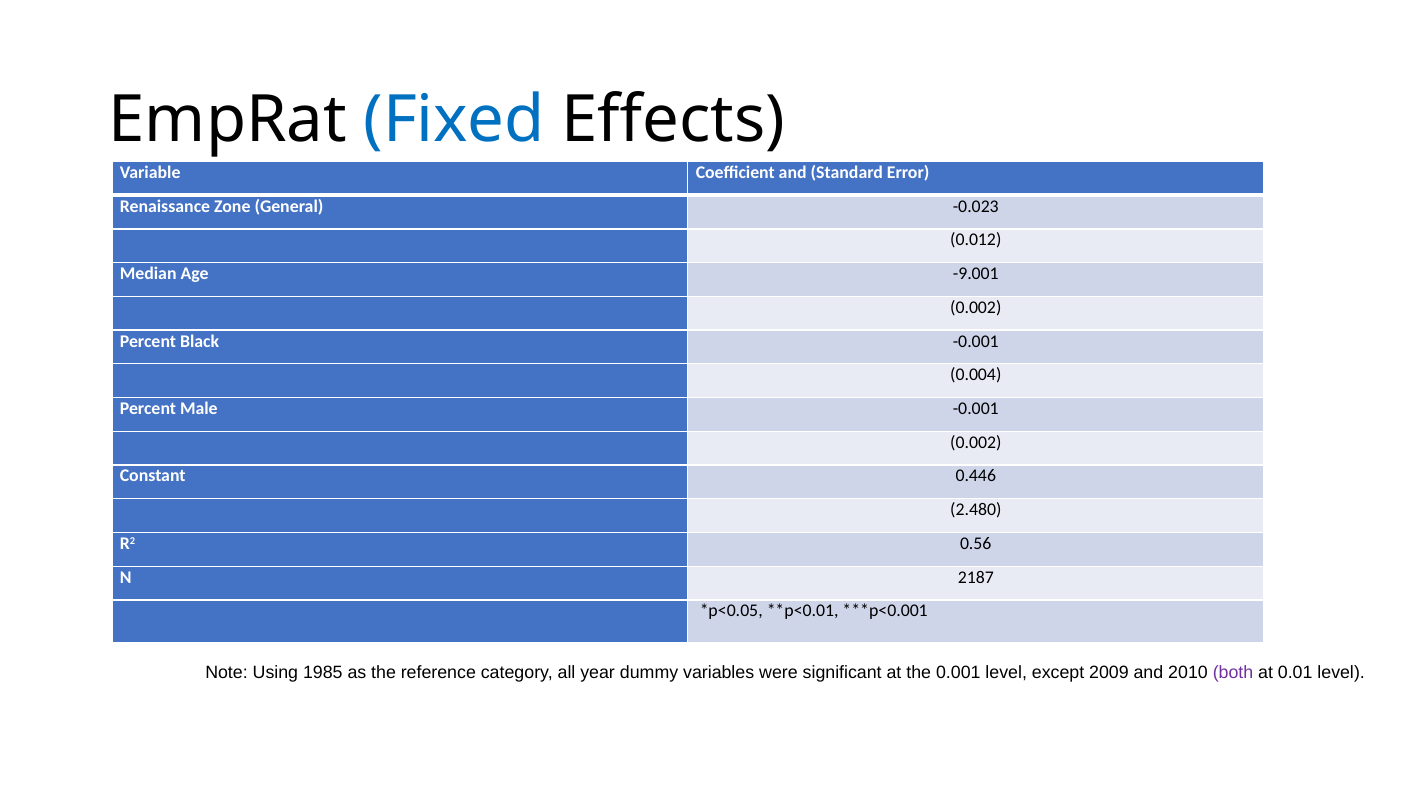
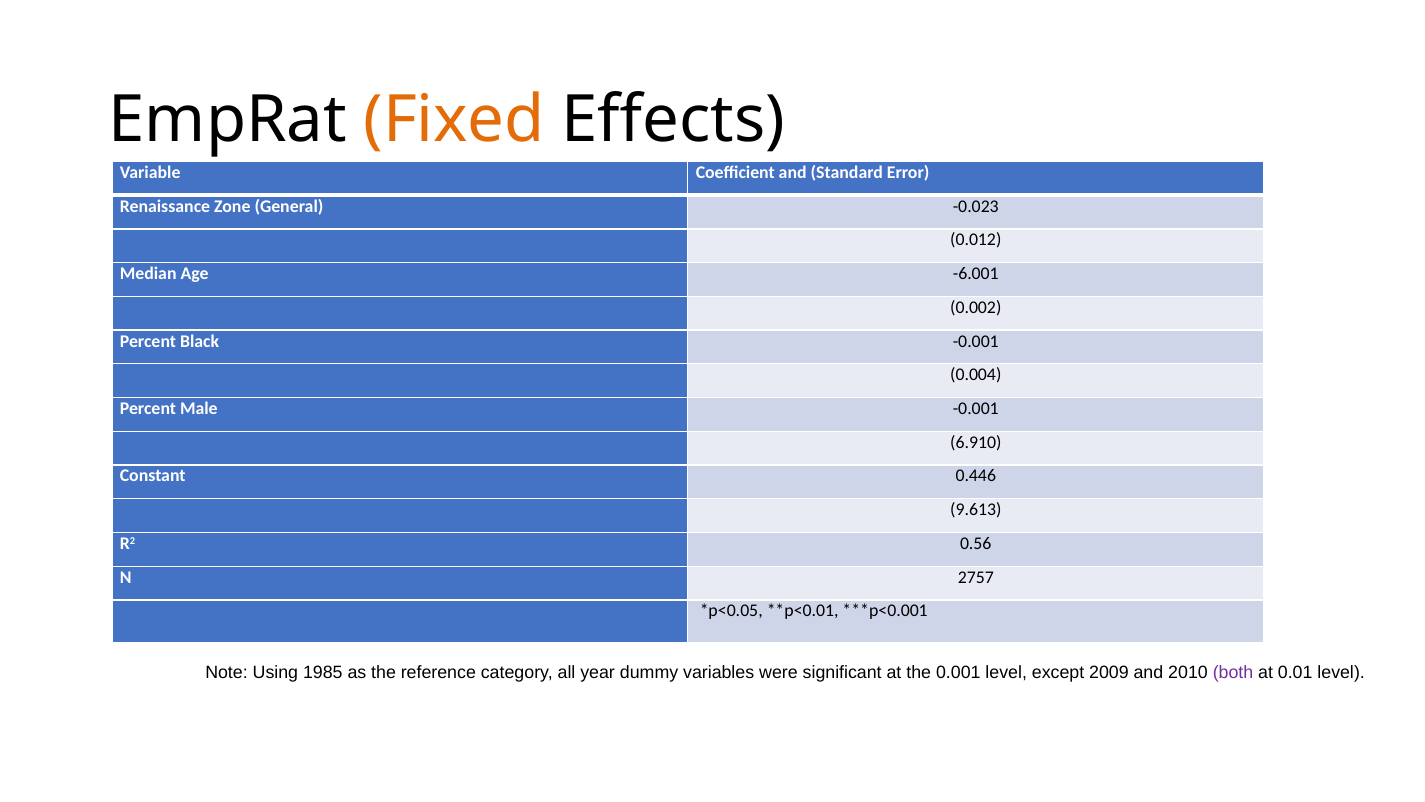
Fixed colour: blue -> orange (454, 120)
-9.001: -9.001 -> -6.001 (976, 274)
0.002: 0.002 -> 6.910 (976, 442)
2.480: 2.480 -> 9.613 (976, 509)
2187: 2187 -> 2757 (976, 577)
